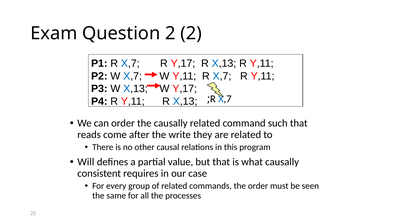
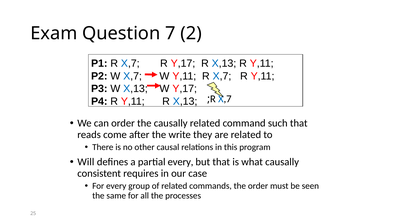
2: 2 -> 7 (170, 33)
partial value: value -> every (181, 162)
